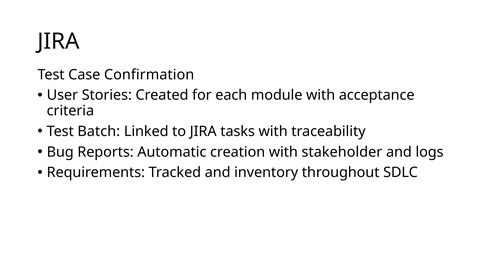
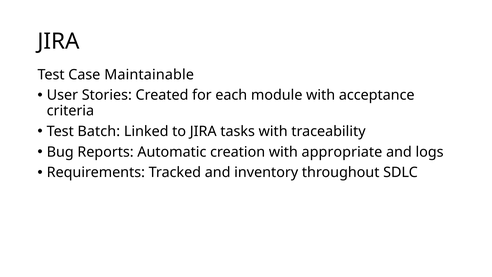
Confirmation: Confirmation -> Maintainable (149, 75)
stakeholder: stakeholder -> appropriate (342, 152)
